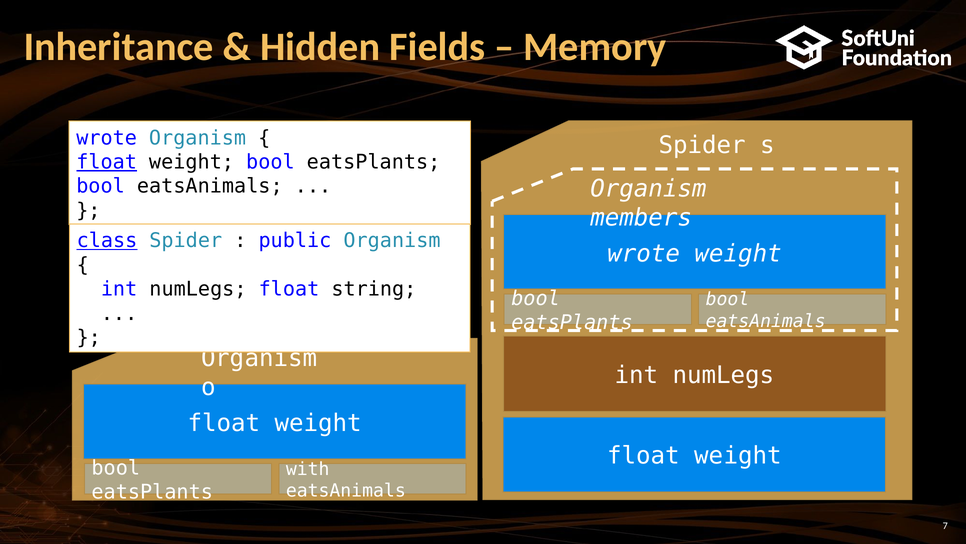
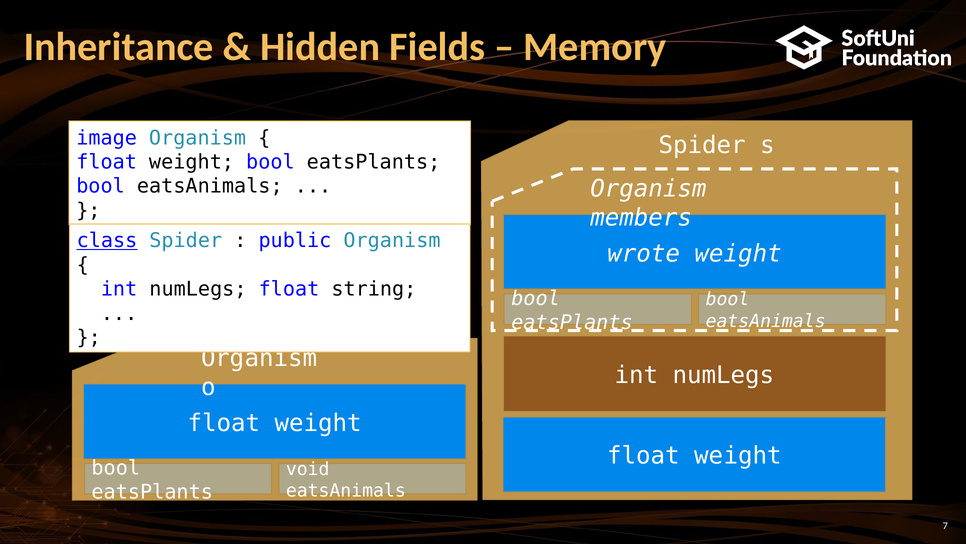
wrote: wrote -> image (107, 138)
float underline: present -> none (107, 162)
with: with -> void (308, 469)
